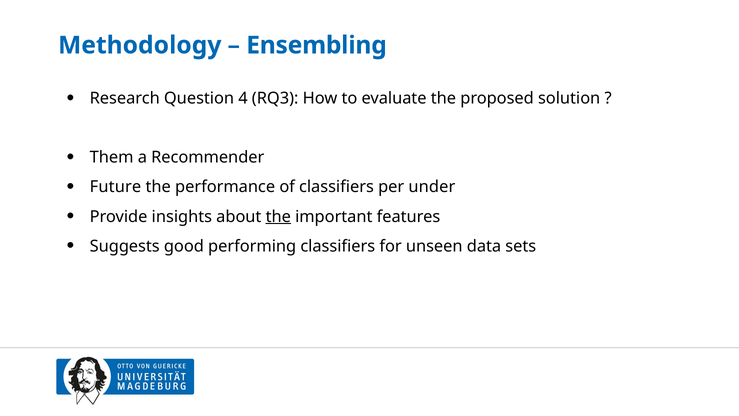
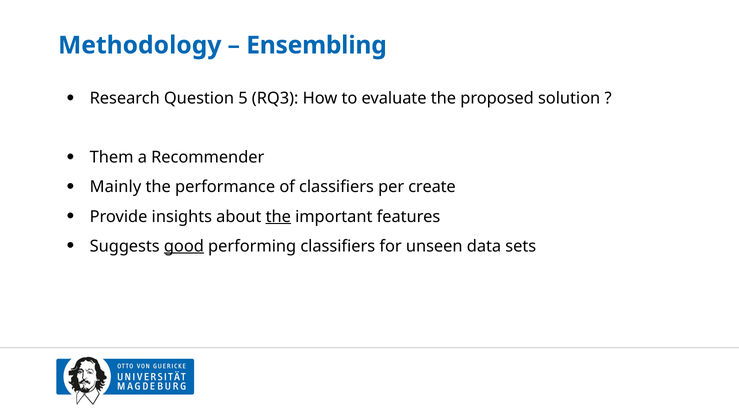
4: 4 -> 5 (243, 98)
Future: Future -> Mainly (116, 187)
under: under -> create (432, 187)
good underline: none -> present (184, 246)
